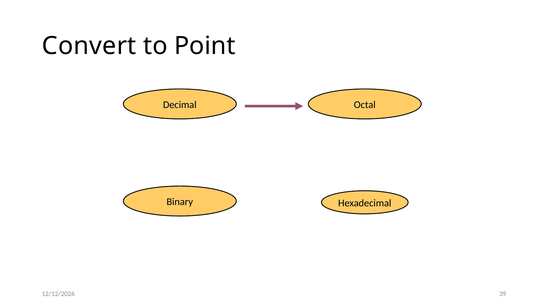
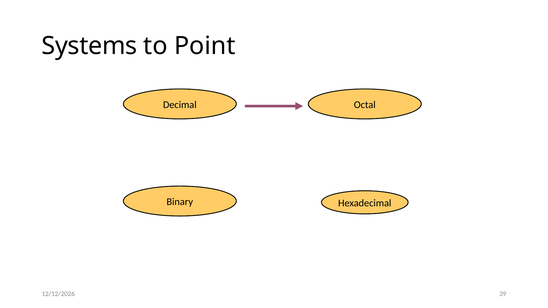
Convert: Convert -> Systems (89, 46)
